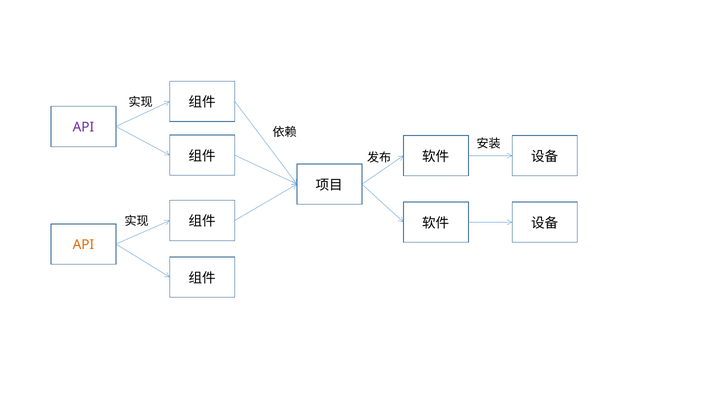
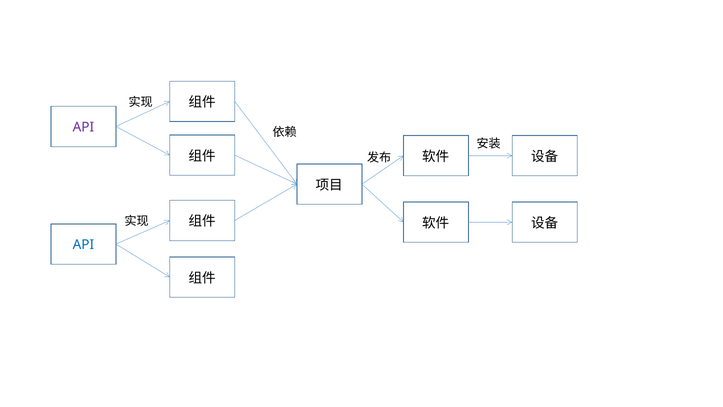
API colour: orange -> blue (83, 245)
